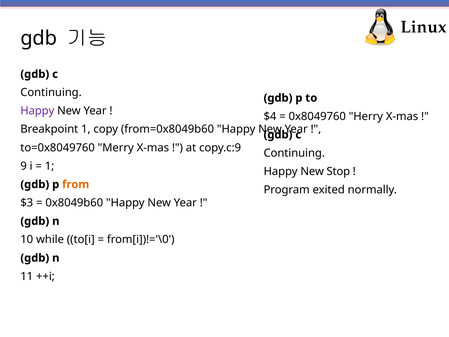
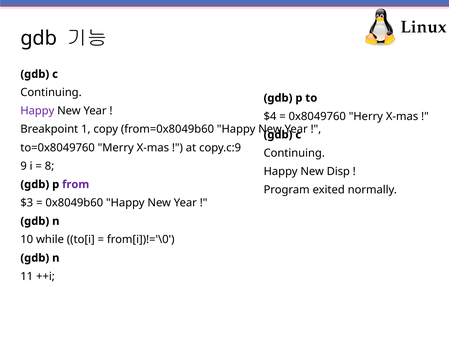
1: 1 -> 8 (50, 166)
Stop: Stop -> Disp (338, 171)
from colour: orange -> purple (76, 184)
